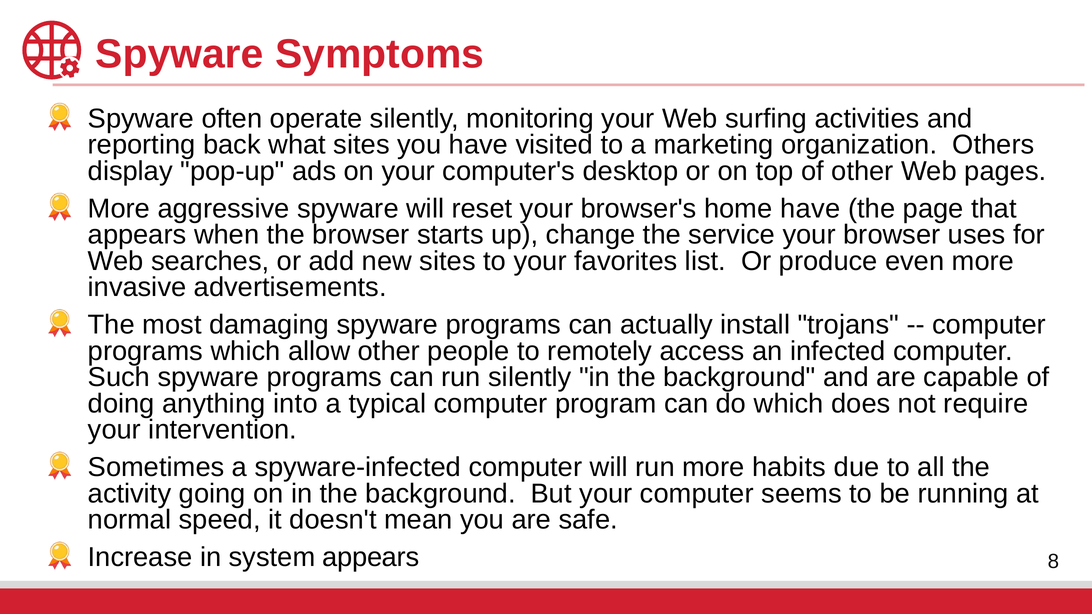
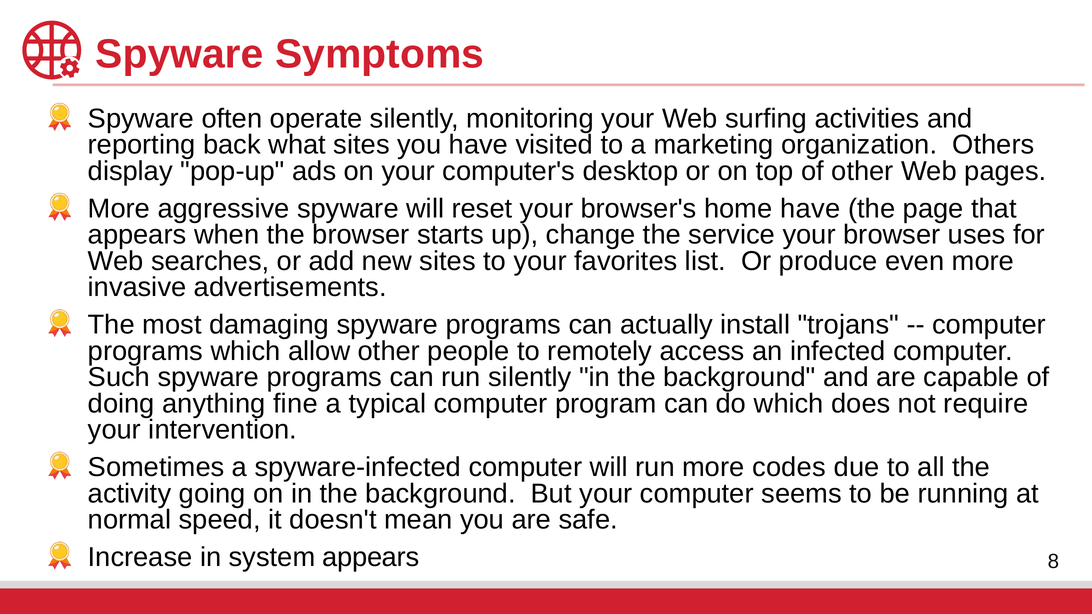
into: into -> fine (296, 404)
habits: habits -> codes (789, 468)
